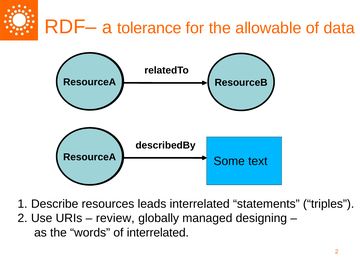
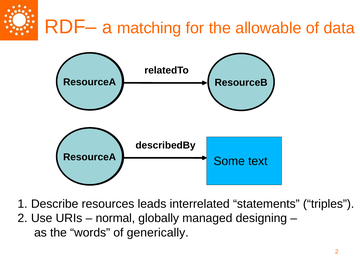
tolerance: tolerance -> matching (149, 28)
review: review -> normal (115, 218)
of interrelated: interrelated -> generically (158, 233)
